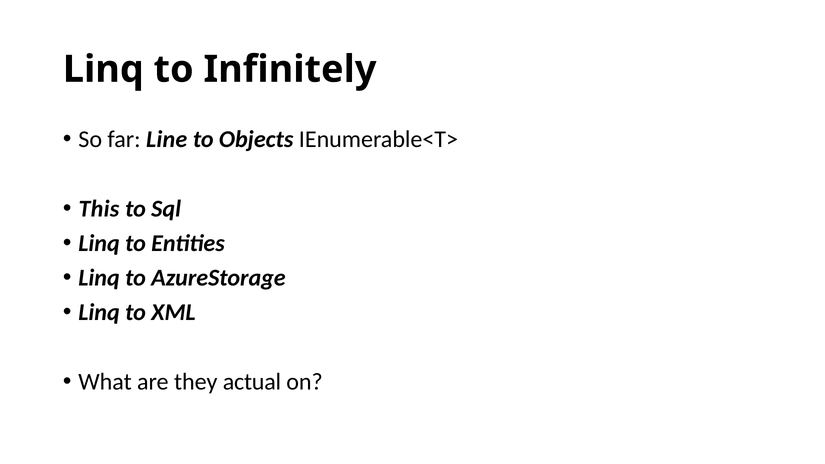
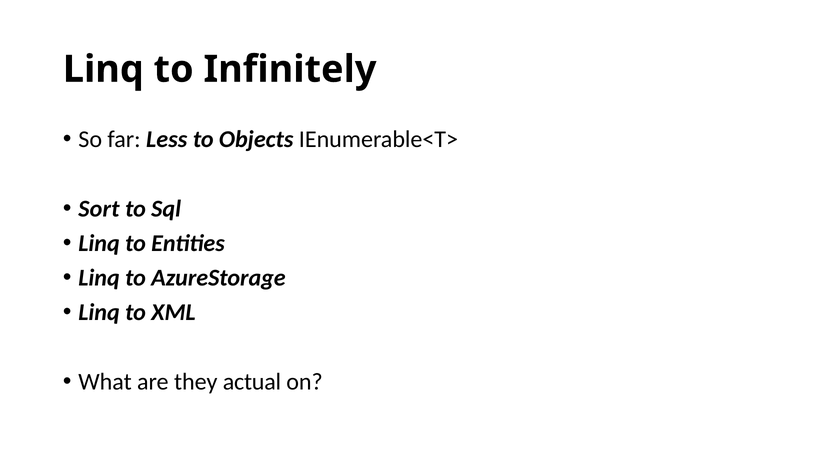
Line: Line -> Less (167, 139)
This: This -> Sort (99, 209)
